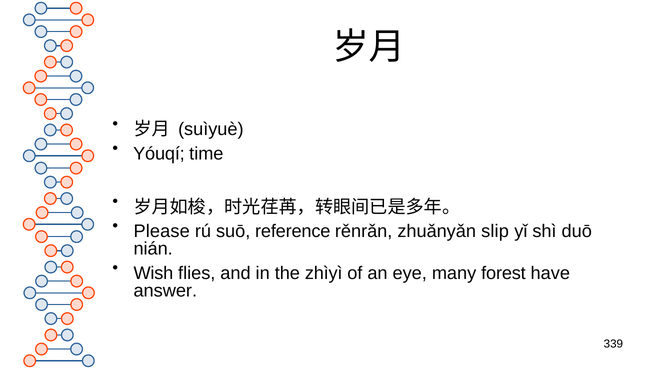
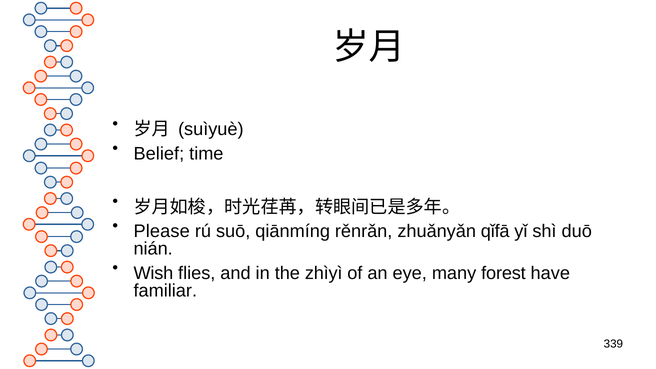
Yóuqí: Yóuqí -> Belief (159, 154)
reference: reference -> qiānmíng (293, 231)
slip: slip -> qǐfā (495, 231)
answer: answer -> familiar (165, 291)
